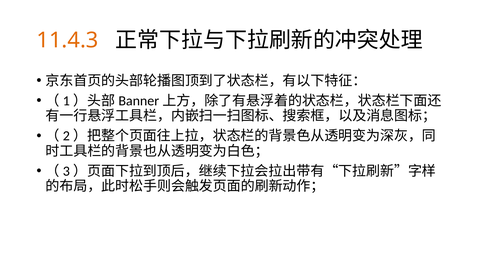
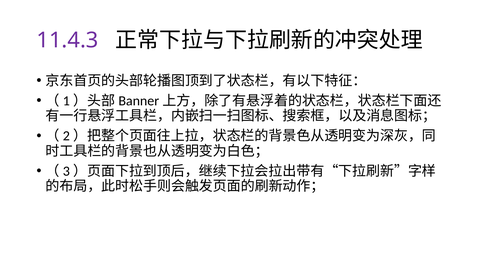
11.4.3 colour: orange -> purple (67, 40)
